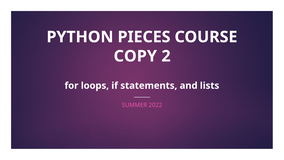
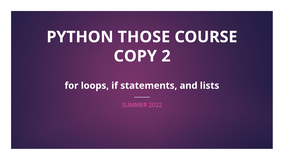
PIECES: PIECES -> THOSE (144, 37)
